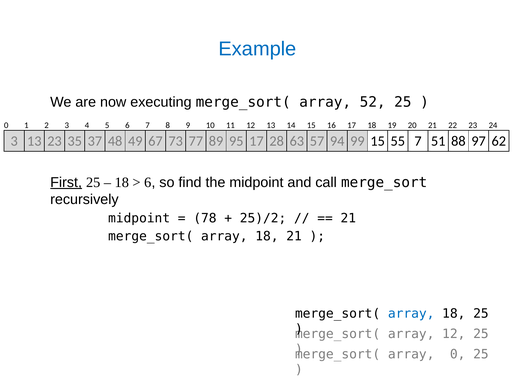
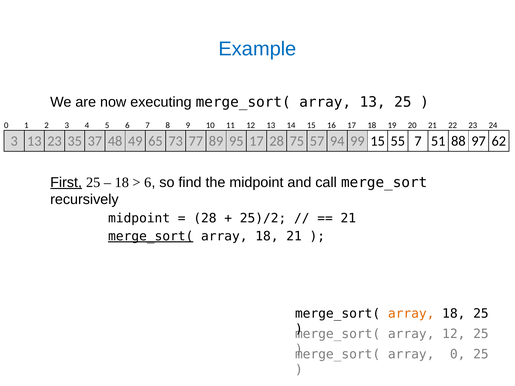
array 52: 52 -> 13 (373, 102)
67: 67 -> 65 (155, 141)
63: 63 -> 75 (297, 141)
78: 78 -> 28 (205, 218)
merge_sort( underline: none -> present (151, 236)
array colour: blue -> orange (411, 314)
